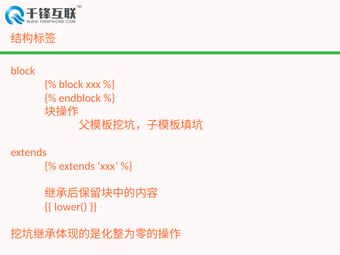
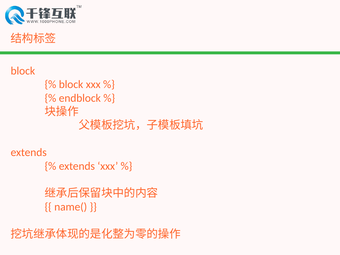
lower(: lower( -> name( (71, 207)
